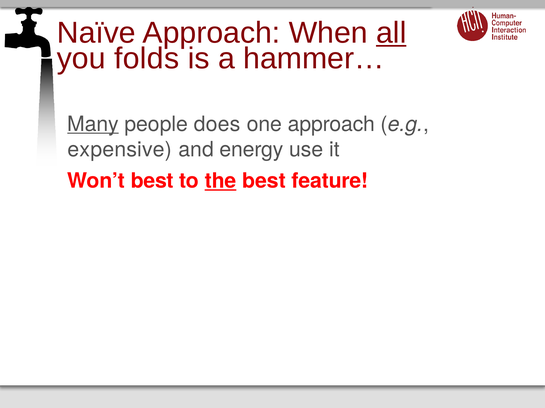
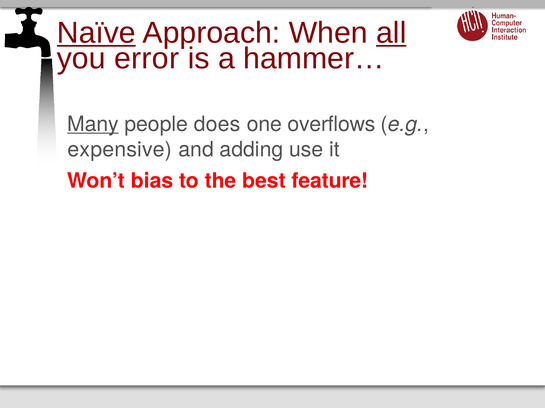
Naïve underline: none -> present (96, 33)
folds: folds -> error (147, 59)
one approach: approach -> overflows (331, 124)
energy: energy -> adding (251, 150)
Won’t best: best -> bias (152, 181)
the underline: present -> none (221, 181)
